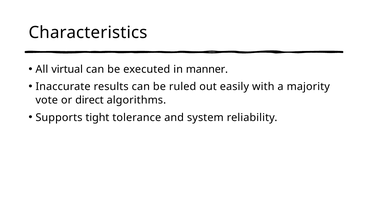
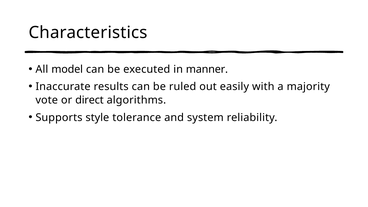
virtual: virtual -> model (67, 69)
tight: tight -> style (97, 118)
